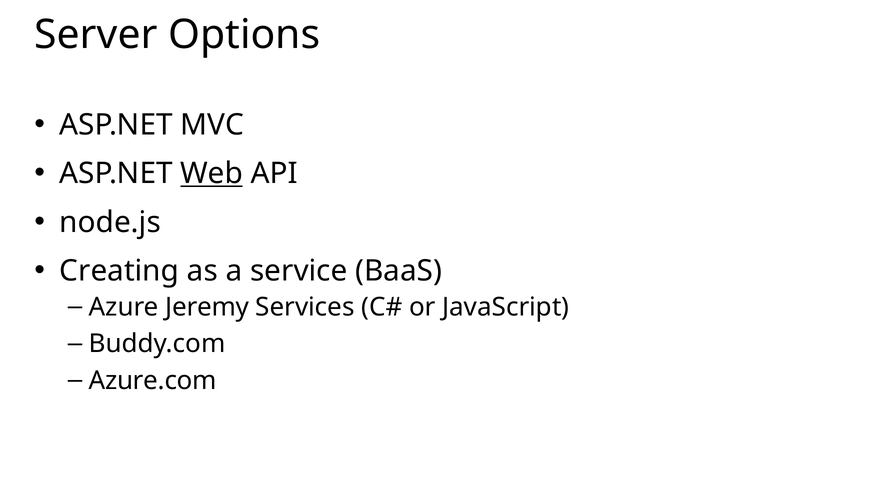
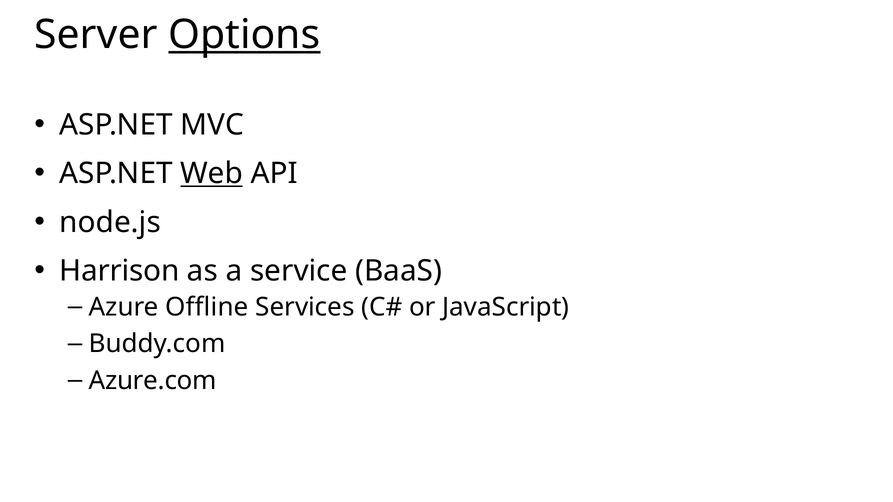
Options underline: none -> present (244, 35)
Creating: Creating -> Harrison (119, 271)
Jeremy: Jeremy -> Offline (207, 307)
